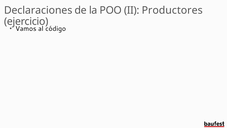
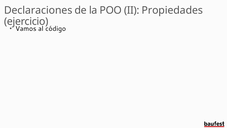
Productores: Productores -> Propiedades (172, 10)
